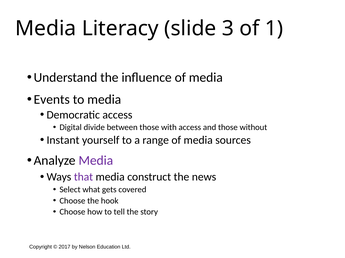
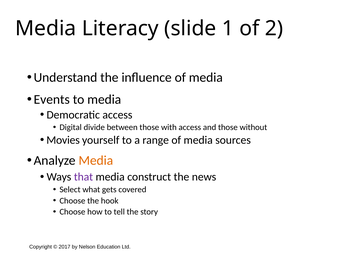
3: 3 -> 1 (228, 29)
1: 1 -> 2 (274, 29)
Instant: Instant -> Movies (63, 140)
Media colour: purple -> orange (96, 161)
